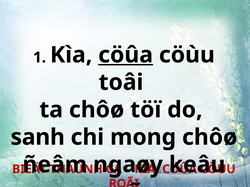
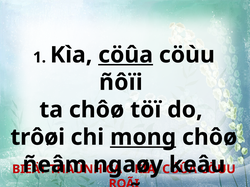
toâi: toâi -> ñôïi (121, 83)
sanh: sanh -> trôøi (38, 138)
mong underline: none -> present (143, 138)
